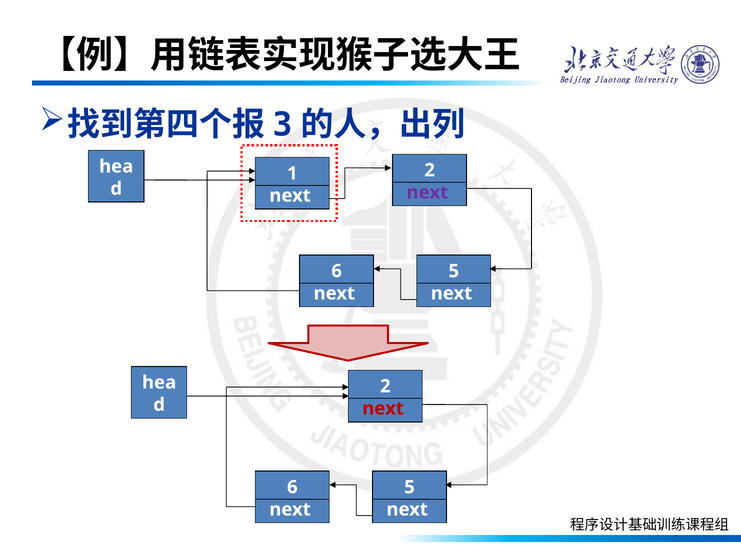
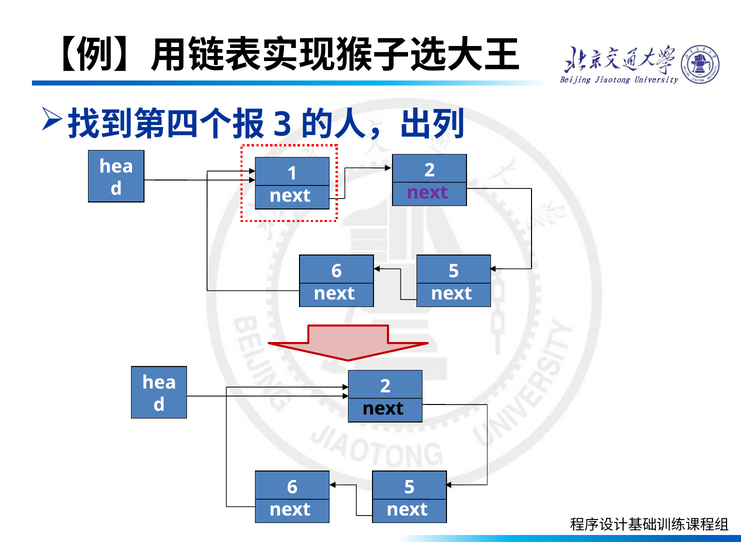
next colour: red -> black (383, 408)
